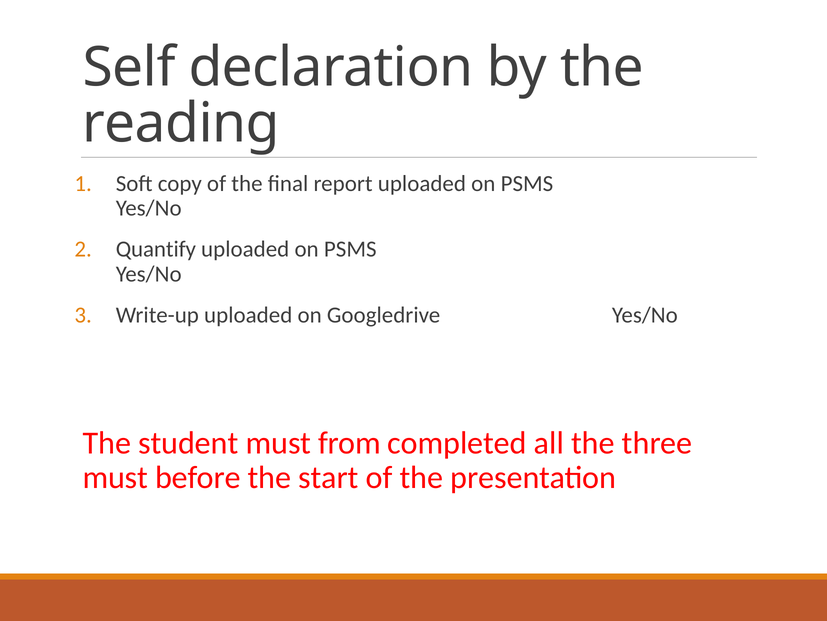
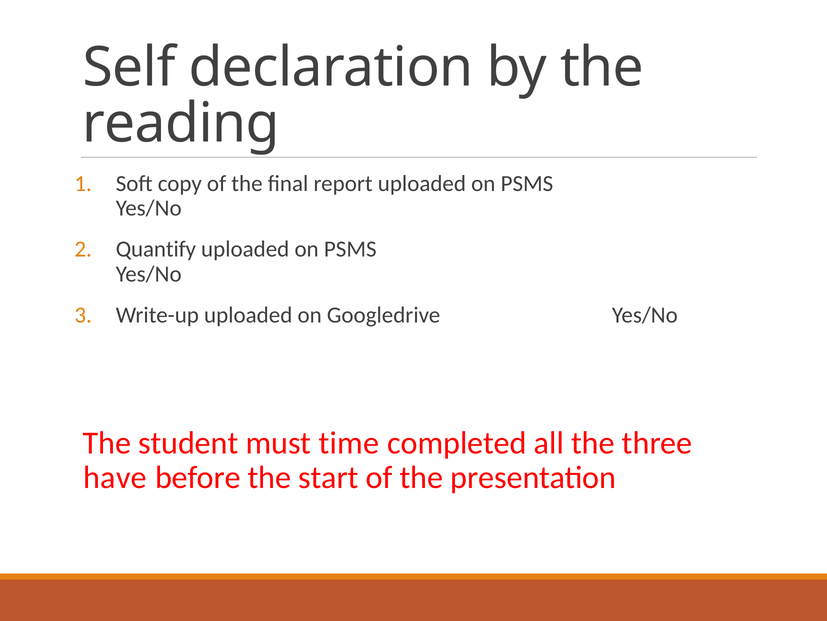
from: from -> time (349, 442)
must: must -> have (115, 477)
